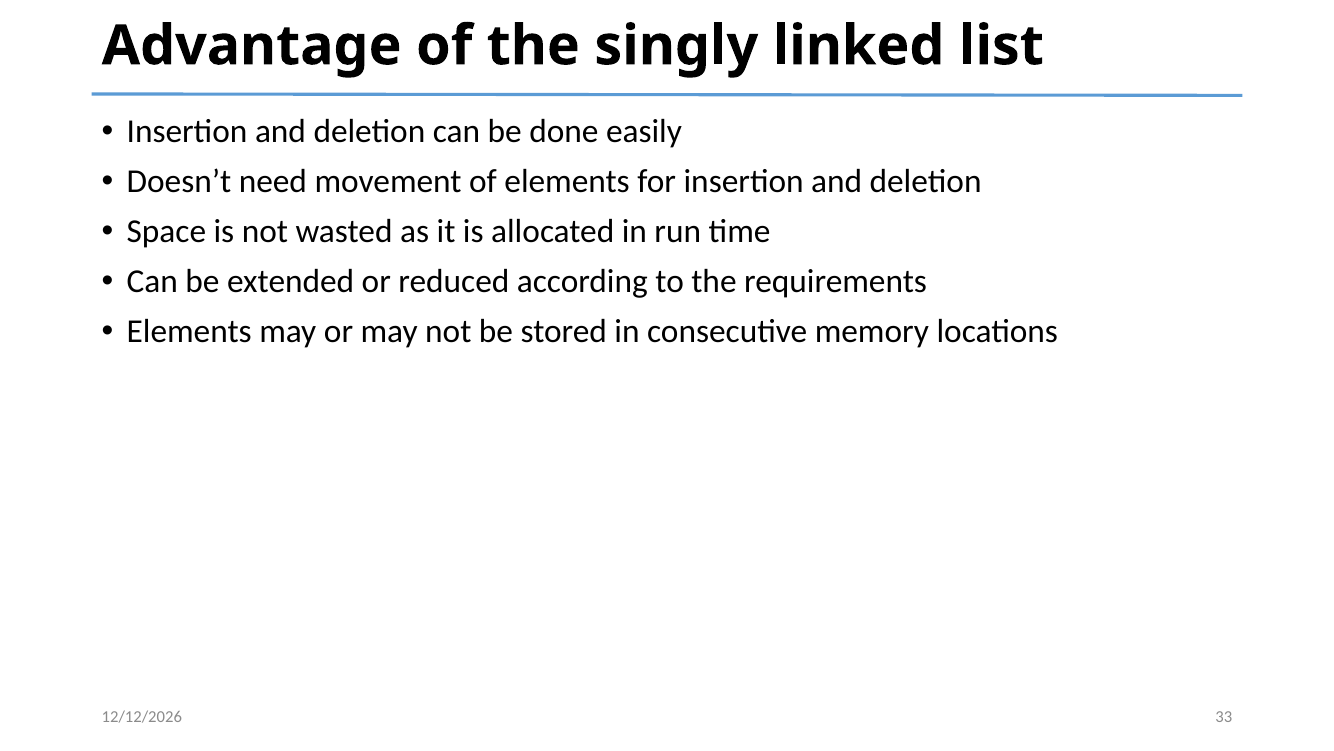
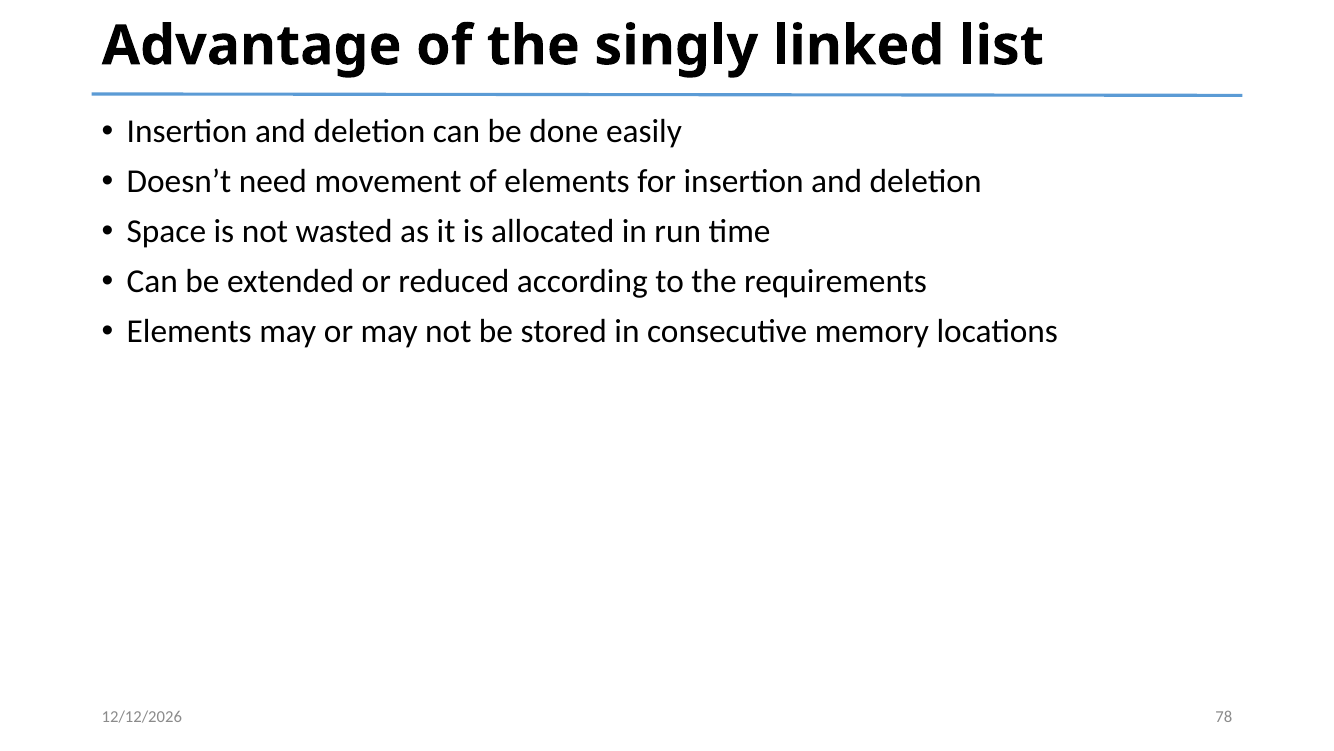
33: 33 -> 78 (1224, 716)
